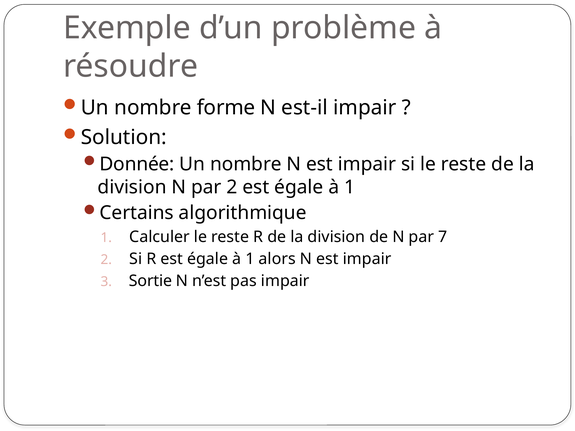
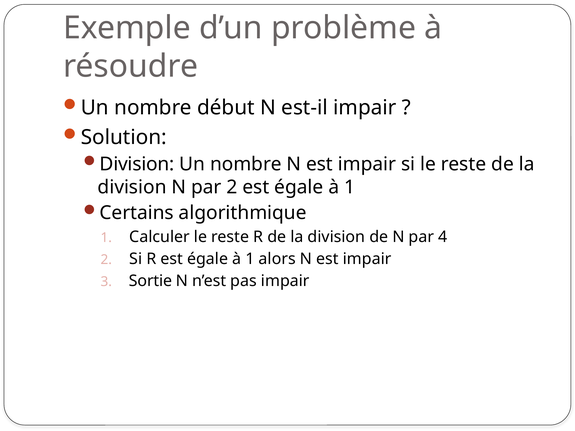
forme: forme -> début (226, 108)
Donnée: Donnée -> Division (137, 164)
7: 7 -> 4 (443, 237)
